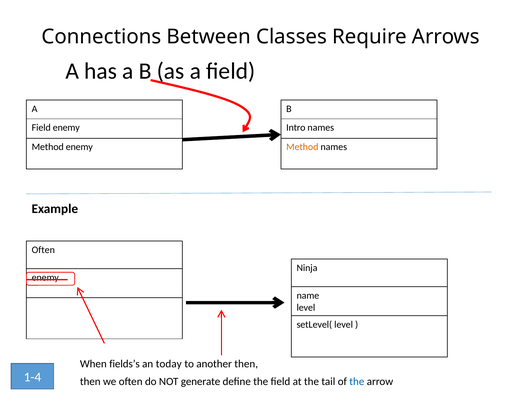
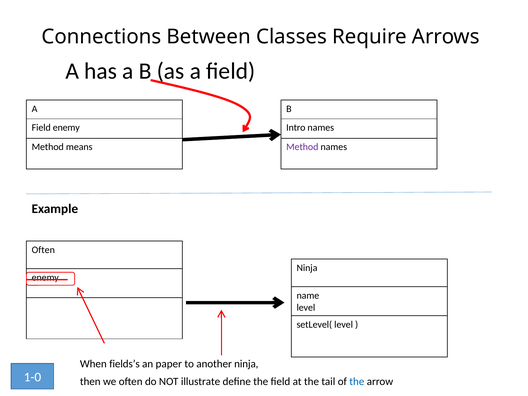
Method enemy: enemy -> means (79, 147)
Method colour: orange -> purple (302, 147)
today: today -> paper (169, 364)
another then: then -> ninja (246, 364)
1-4: 1-4 -> 1-0 (32, 377)
generate: generate -> illustrate (201, 381)
